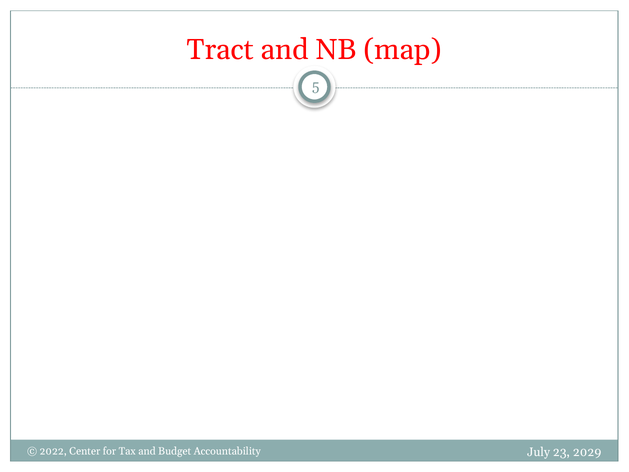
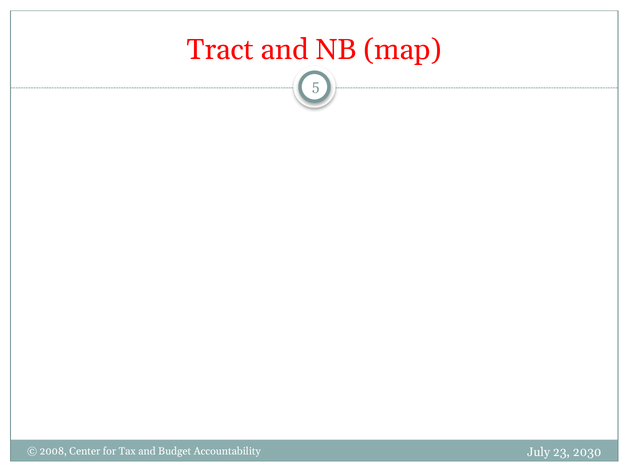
2022: 2022 -> 2008 (53, 451)
2029: 2029 -> 2030 (587, 452)
